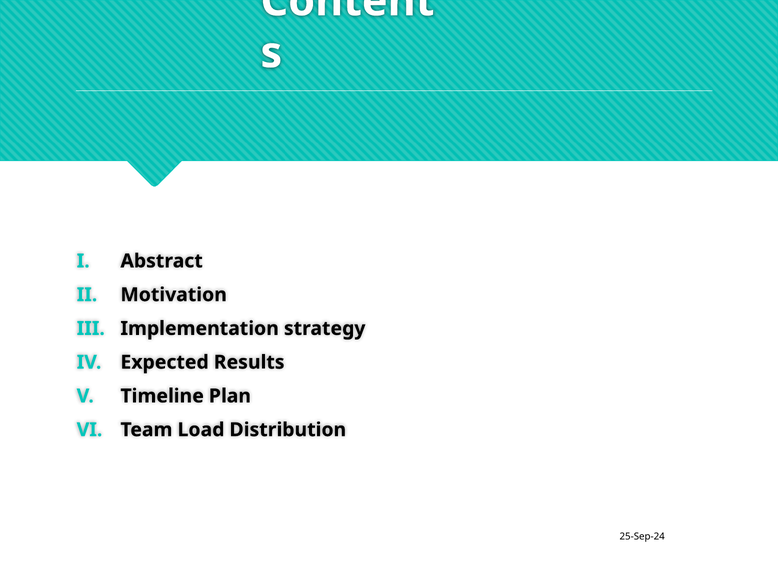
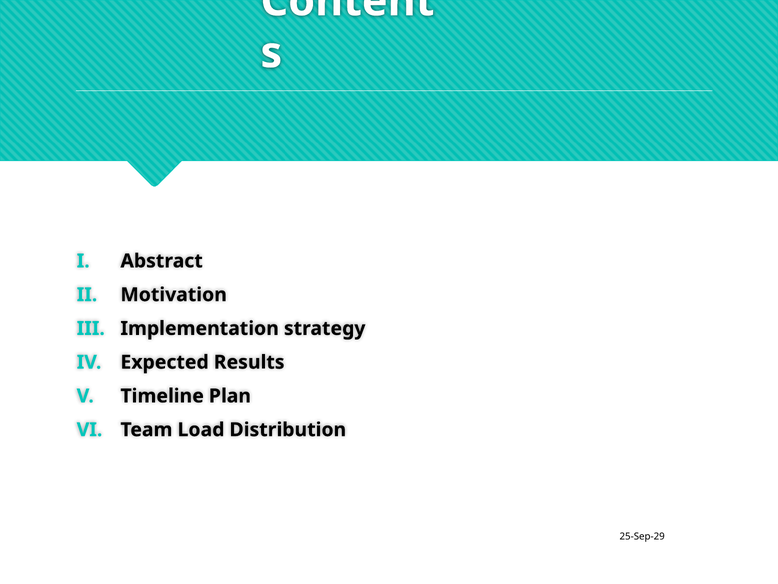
25-Sep-24: 25-Sep-24 -> 25-Sep-29 (642, 536)
